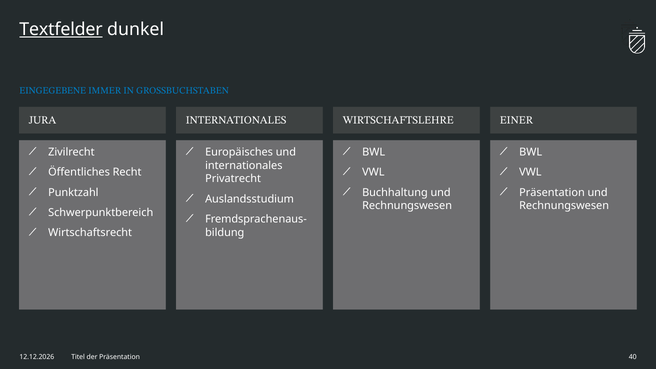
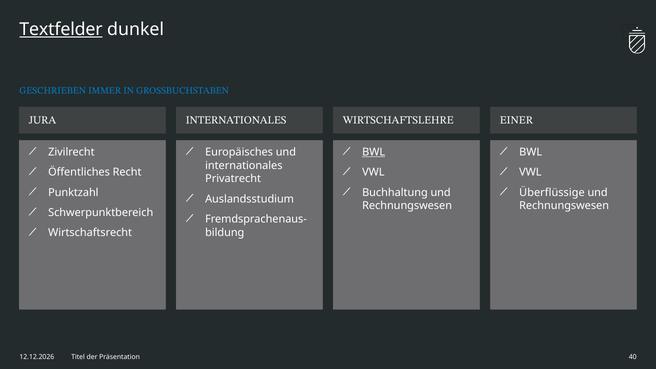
EINGEGEBENE: EINGEGEBENE -> GESCHRIEBEN (53, 91)
BWL underline: none -> present (374, 152)
Präsentation: Präsentation -> Überflüssige (552, 192)
